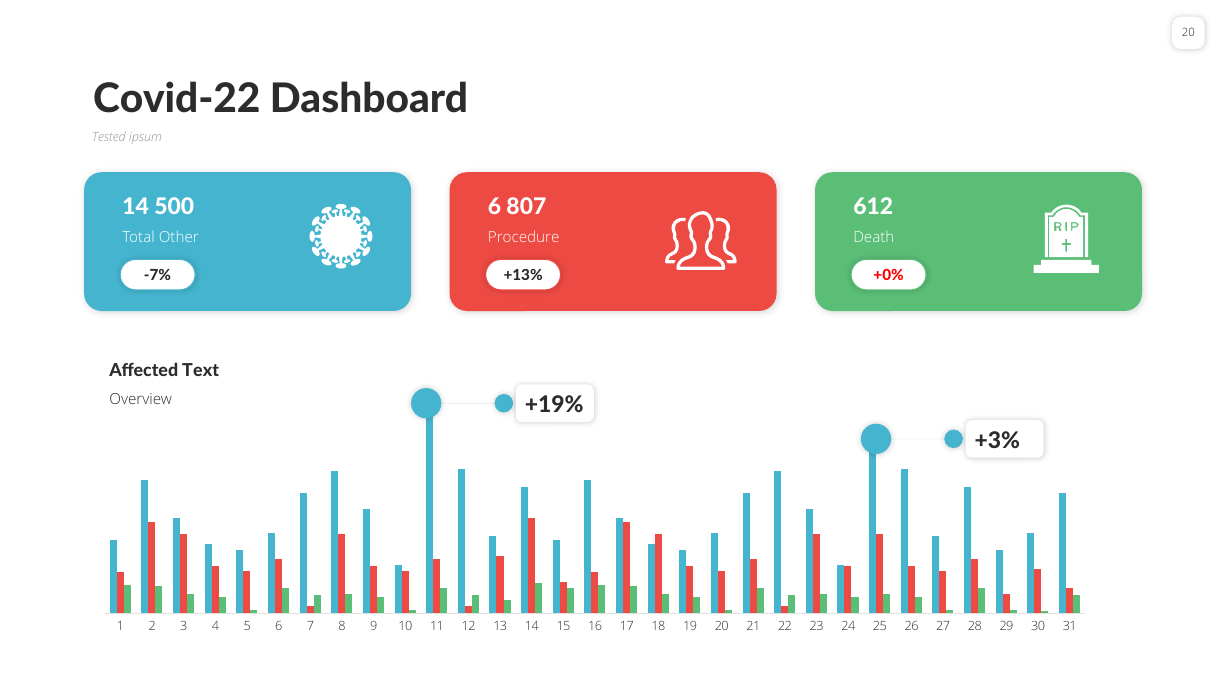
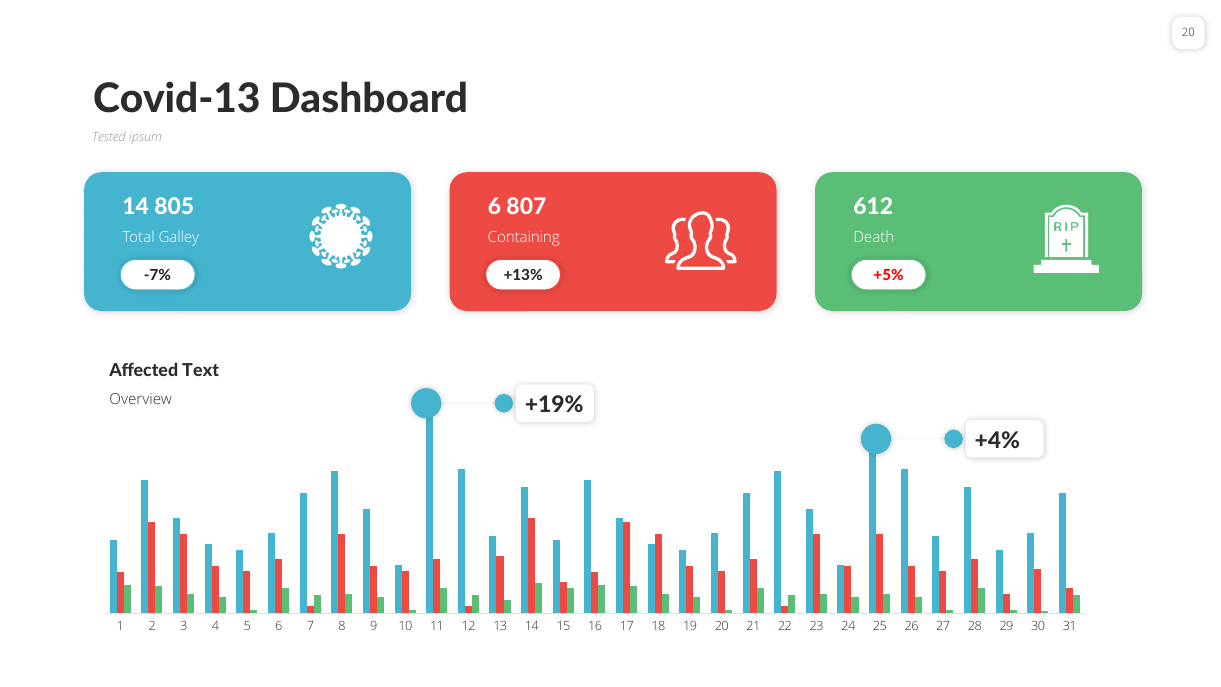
Covid-22: Covid-22 -> Covid-13 (177, 99)
500: 500 -> 805 (174, 207)
Other: Other -> Galley (179, 237)
Procedure: Procedure -> Containing (524, 237)
+0%: +0% -> +5% (889, 276)
+3%: +3% -> +4% (997, 440)
